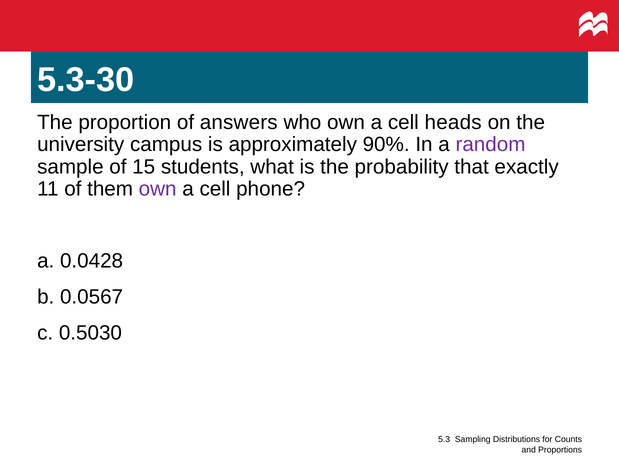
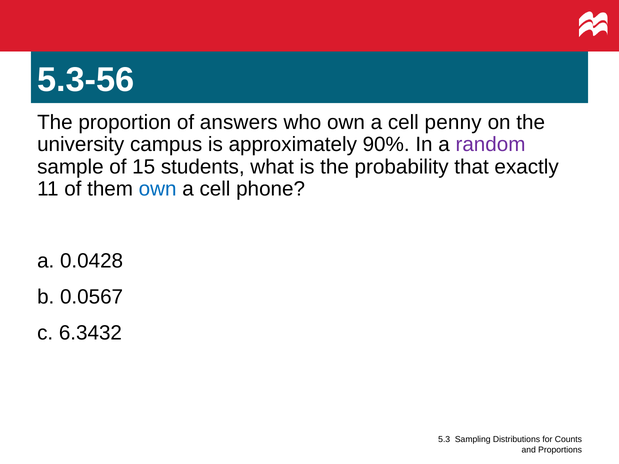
5.3-30: 5.3-30 -> 5.3-56 (86, 80)
heads: heads -> penny (453, 122)
own colour: purple -> blue (158, 189)
0.5030: 0.5030 -> 6.3432 (90, 333)
